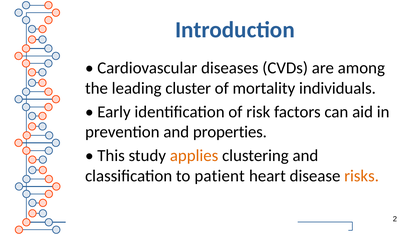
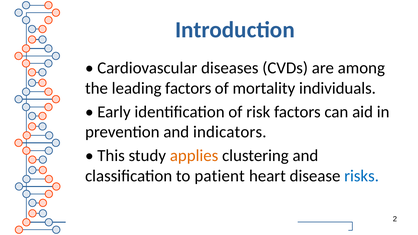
leading cluster: cluster -> factors (188, 88)
properties: properties -> indicators (230, 132)
risks colour: orange -> blue (362, 176)
